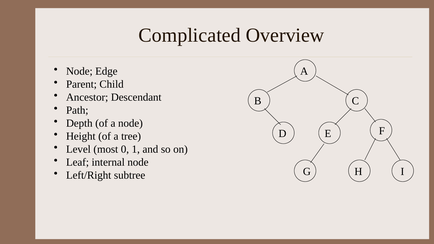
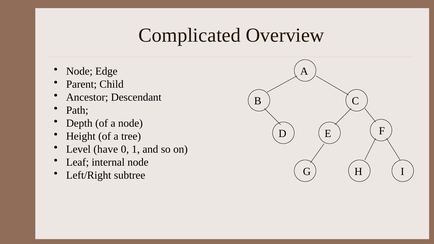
most: most -> have (106, 149)
